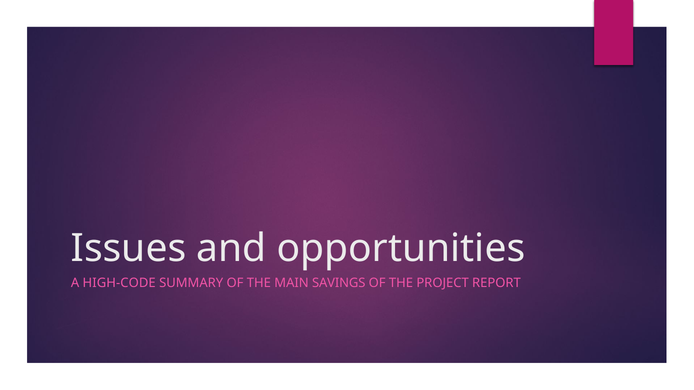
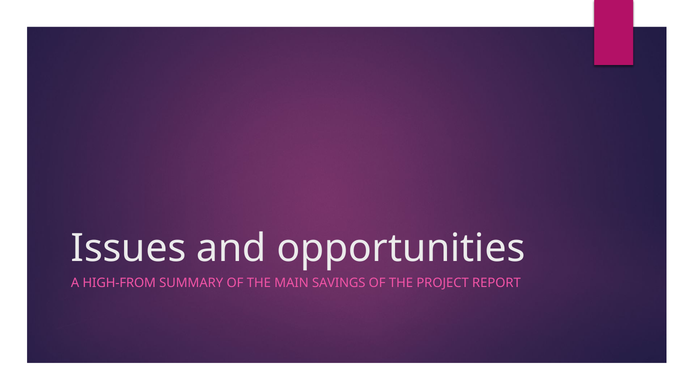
HIGH-CODE: HIGH-CODE -> HIGH-FROM (119, 283)
